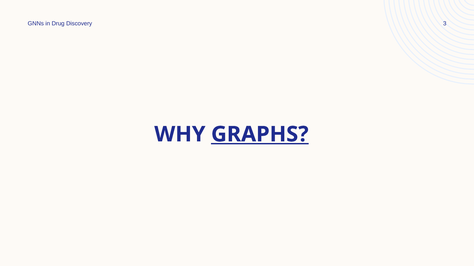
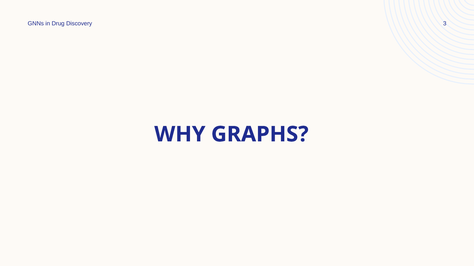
GRAPHS underline: present -> none (260, 135)
